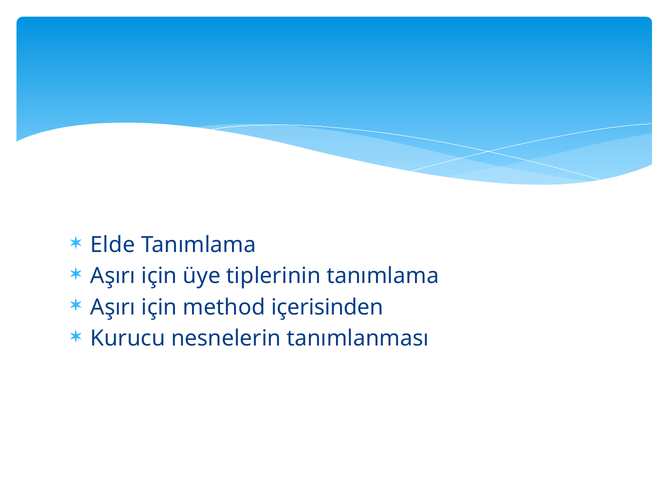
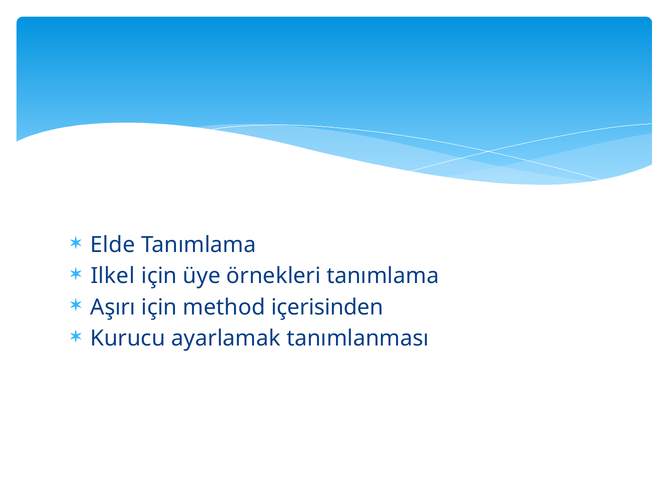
Aşırı: Aşırı -> Ilkel (113, 276)
tiplerinin: tiplerinin -> örnekleri (274, 276)
nesnelerin: nesnelerin -> ayarlamak (226, 338)
